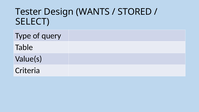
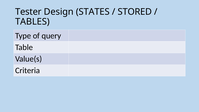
WANTS: WANTS -> STATES (93, 12)
SELECT: SELECT -> TABLES (32, 22)
